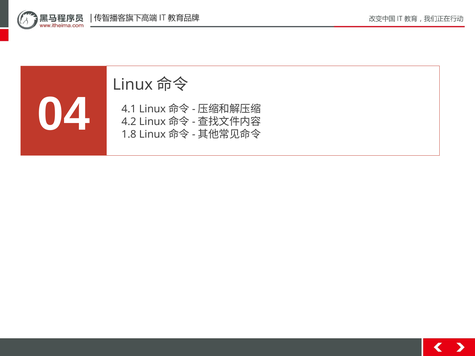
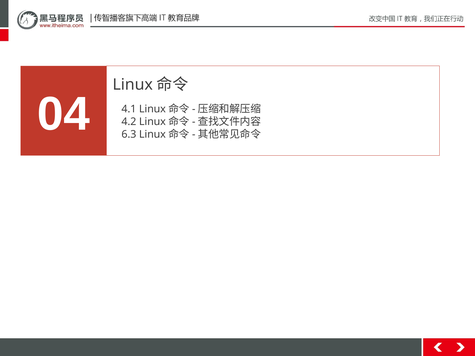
1.8: 1.8 -> 6.3 (129, 134)
